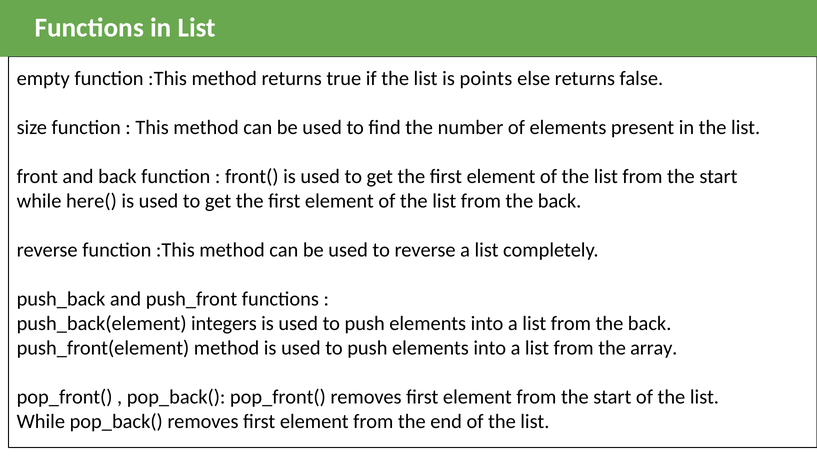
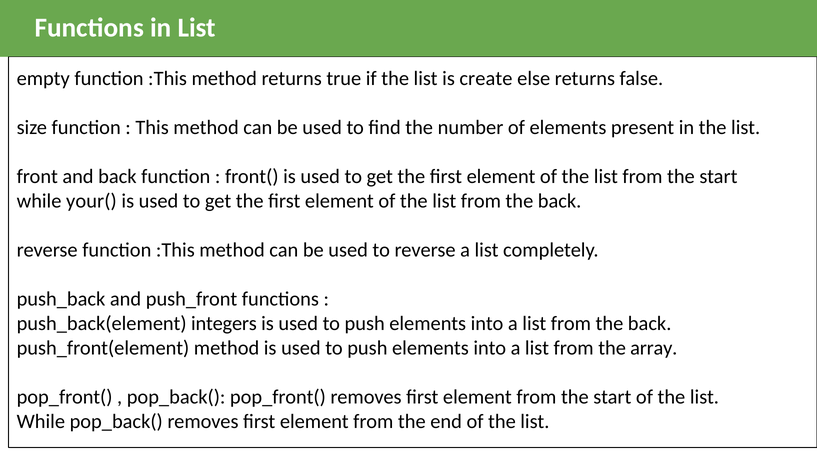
points: points -> create (486, 79)
here(: here( -> your( (91, 201)
